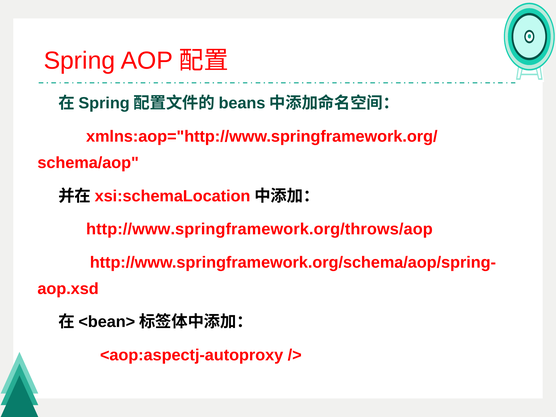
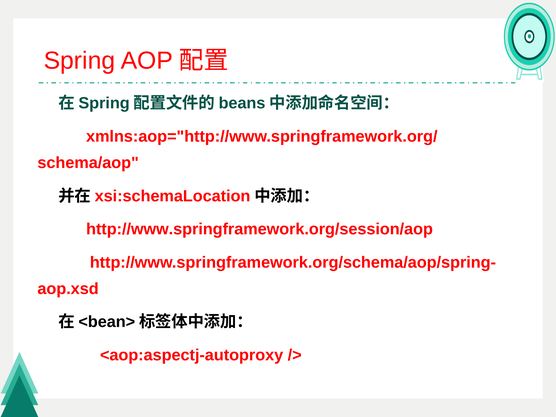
http://www.springframework.org/throws/aop: http://www.springframework.org/throws/aop -> http://www.springframework.org/session/aop (260, 229)
